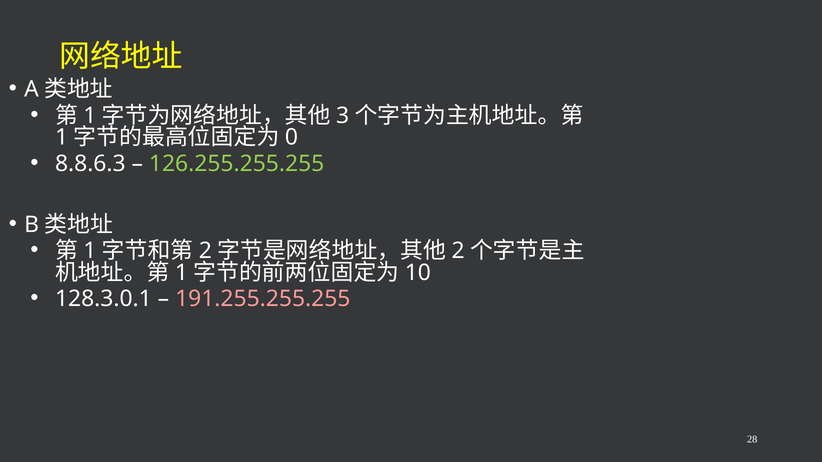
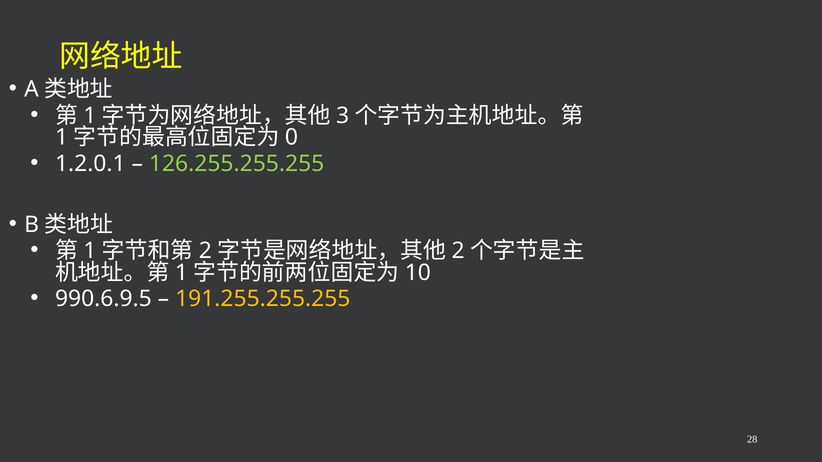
8.8.6.3: 8.8.6.3 -> 1.2.0.1 (90, 164)
128.3.0.1: 128.3.0.1 -> 990.6.9.5 (103, 299)
191.255.255.255 colour: pink -> yellow (263, 299)
